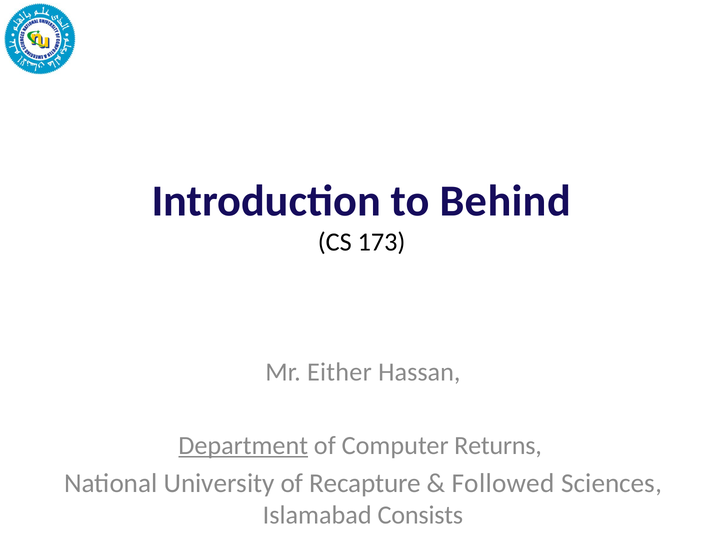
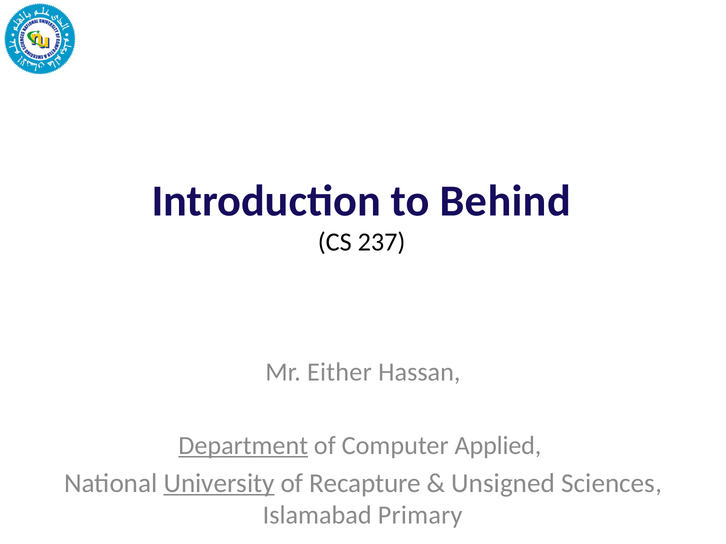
173: 173 -> 237 (382, 242)
Returns: Returns -> Applied (498, 446)
University underline: none -> present (219, 484)
Followed: Followed -> Unsigned (503, 484)
Consists: Consists -> Primary (420, 516)
